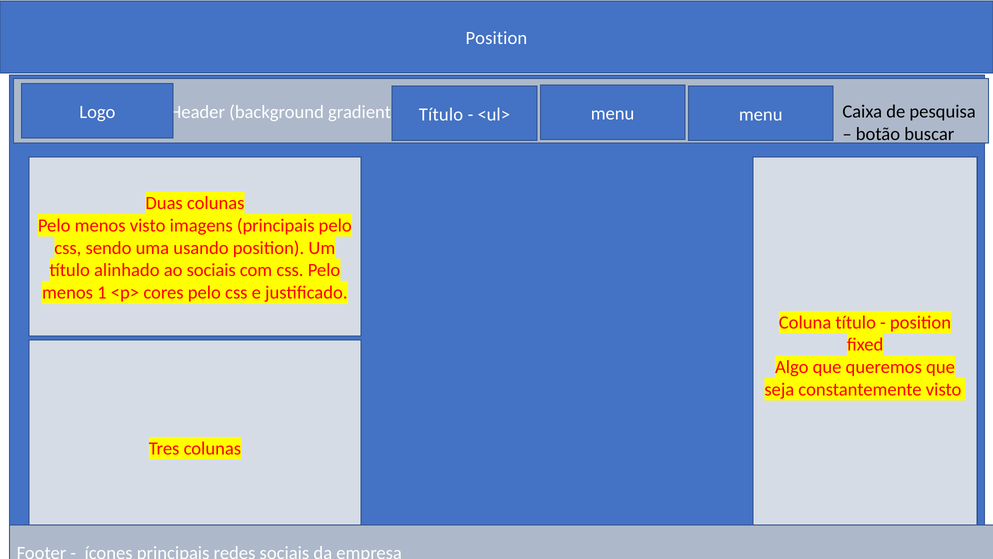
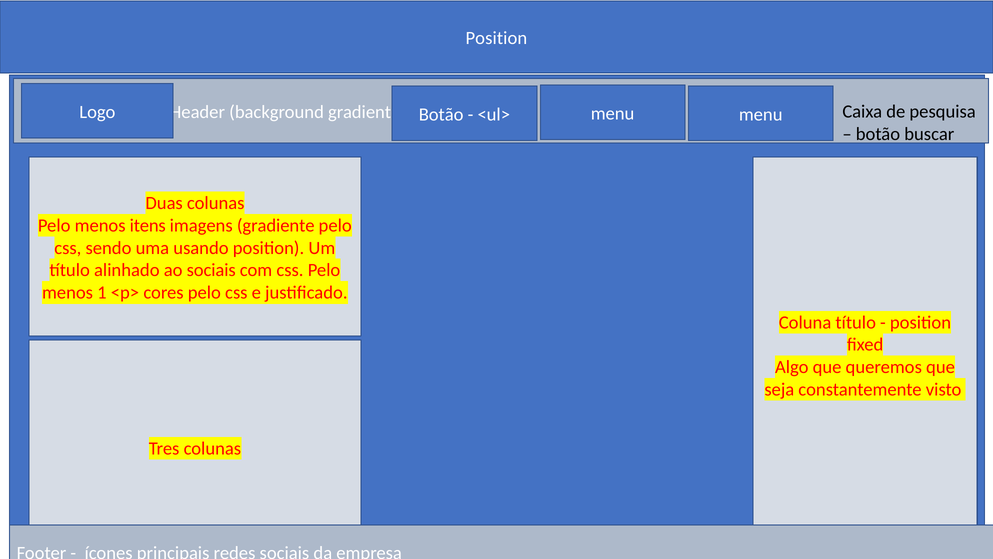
Título: Título -> Botão (441, 115)
menos visto: visto -> itens (148, 225)
imagens principais: principais -> gradiente (276, 225)
